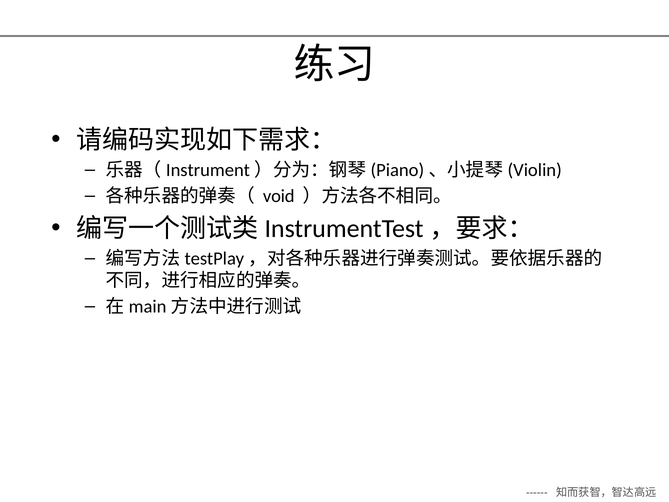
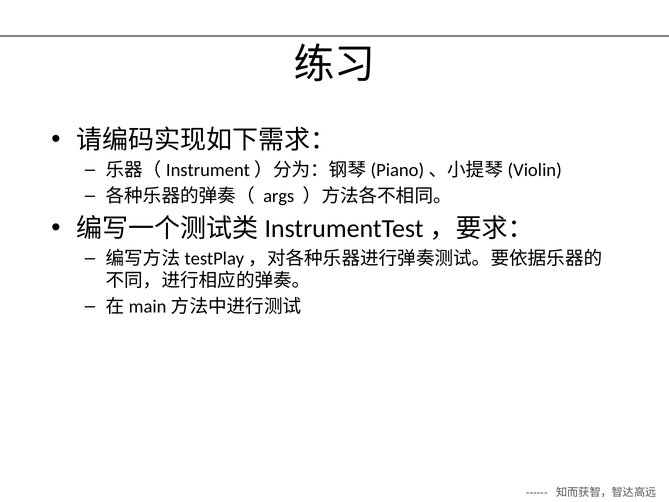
void: void -> args (279, 196)
